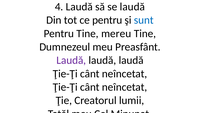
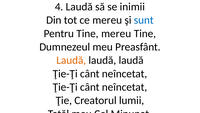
se laudă: laudă -> inimii (132, 7)
ce pentru: pentru -> mereu (107, 20)
Laudă colour: purple -> orange (71, 60)
